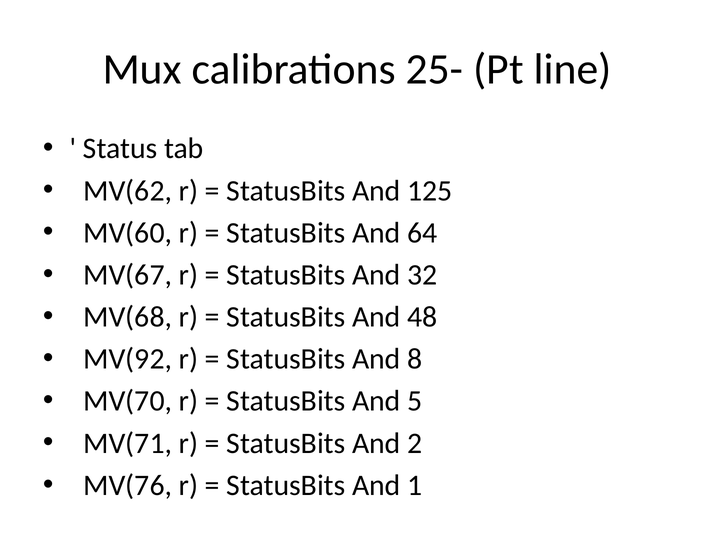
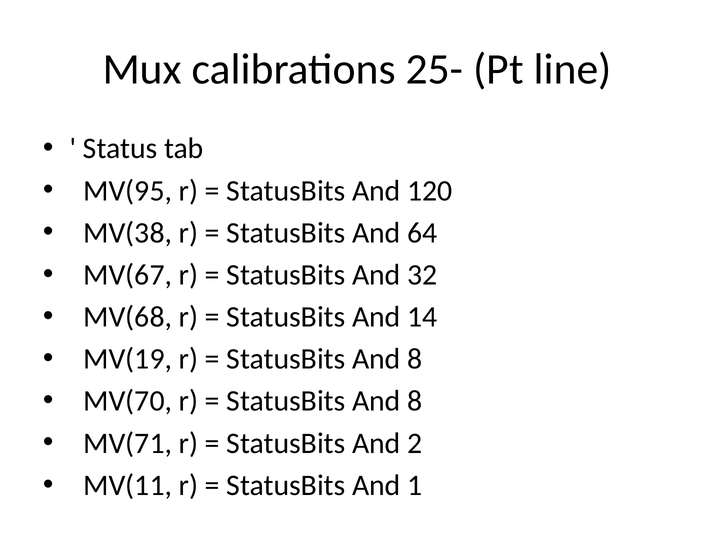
MV(62: MV(62 -> MV(95 (128, 191)
125: 125 -> 120 (430, 191)
MV(60: MV(60 -> MV(38 (128, 233)
48: 48 -> 14 (422, 317)
MV(92: MV(92 -> MV(19 (128, 359)
5: 5 -> 8 (415, 401)
MV(76: MV(76 -> MV(11 (128, 486)
